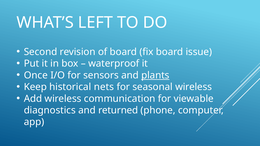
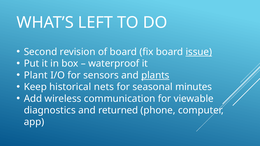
issue underline: none -> present (199, 52)
Once: Once -> Plant (36, 75)
seasonal wireless: wireless -> minutes (194, 87)
